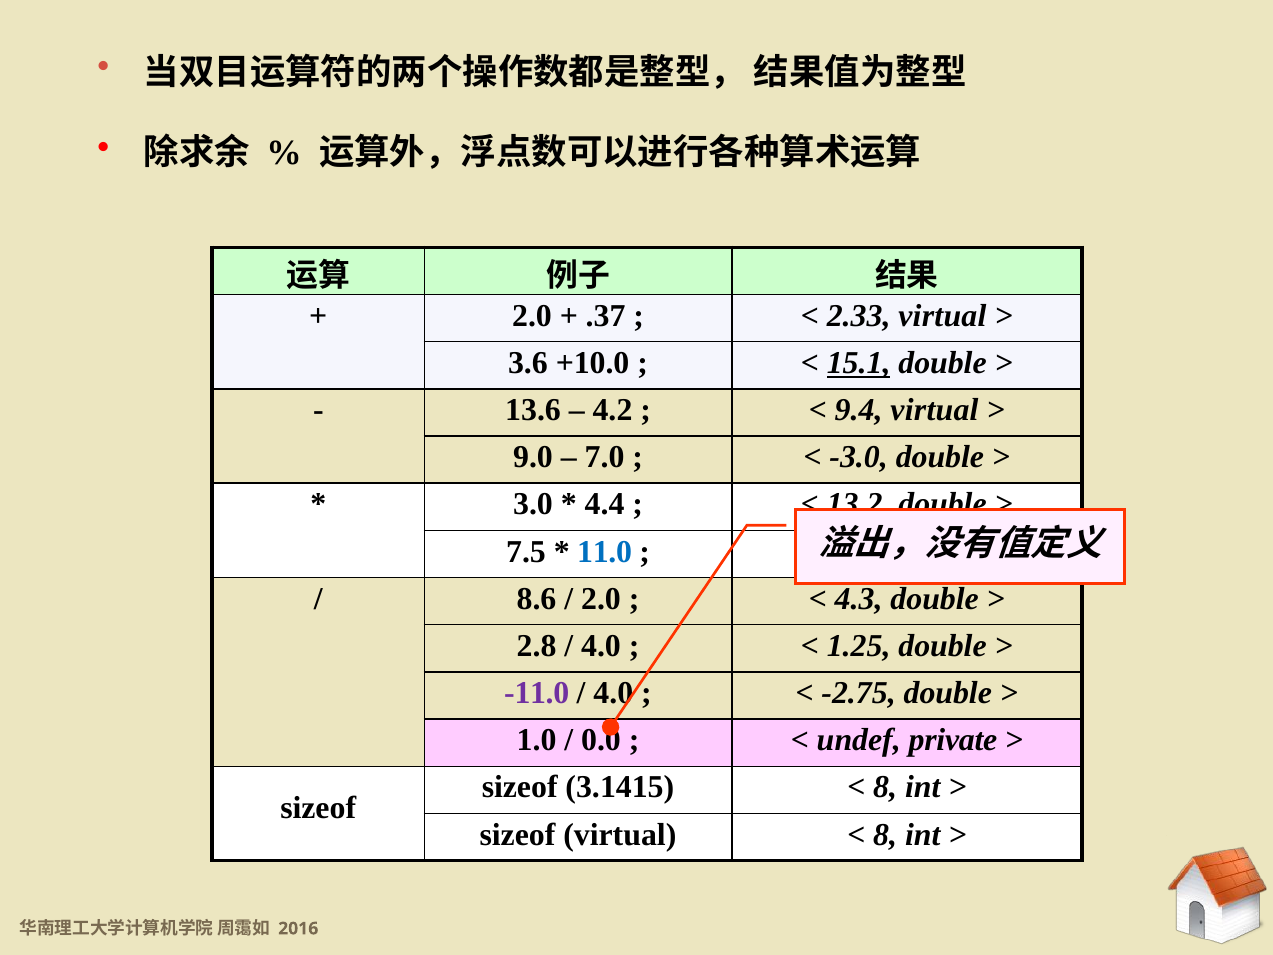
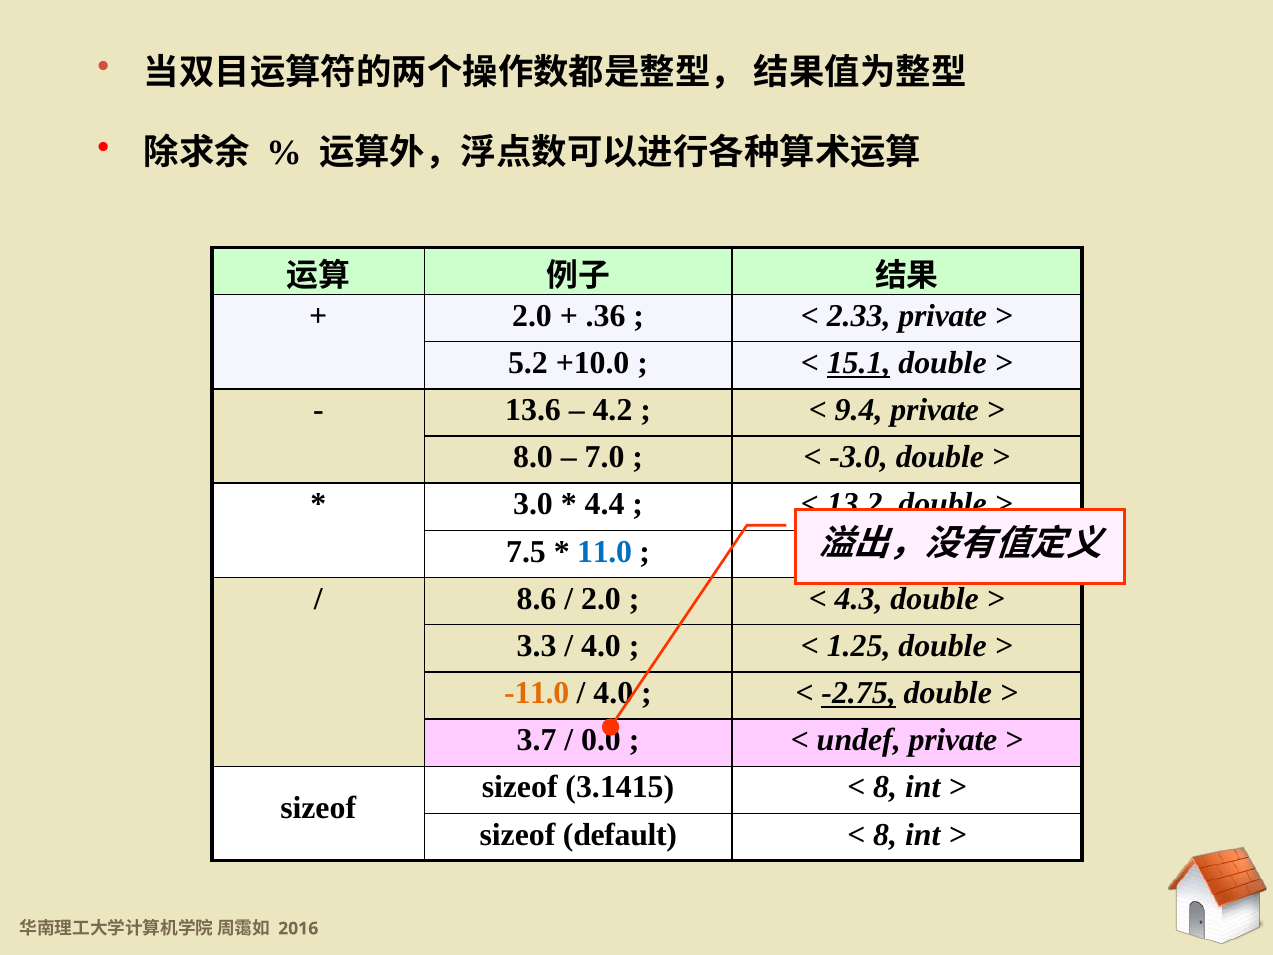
.37: .37 -> .36 (606, 316)
2.33 virtual: virtual -> private (943, 316)
3.6: 3.6 -> 5.2 (528, 363)
9.4 virtual: virtual -> private (935, 410)
9.0: 9.0 -> 8.0 (533, 457)
2.8: 2.8 -> 3.3 (537, 646)
-11.0 colour: purple -> orange (537, 693)
-2.75 underline: none -> present (859, 693)
1.0: 1.0 -> 3.7 (537, 740)
sizeof virtual: virtual -> default (620, 834)
